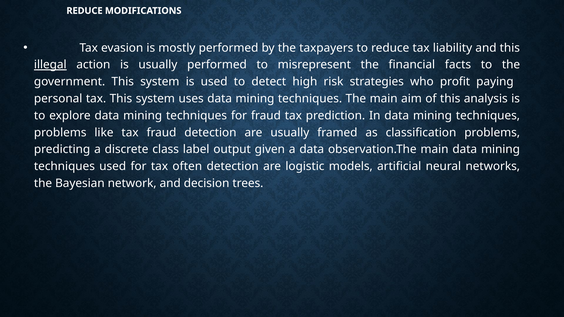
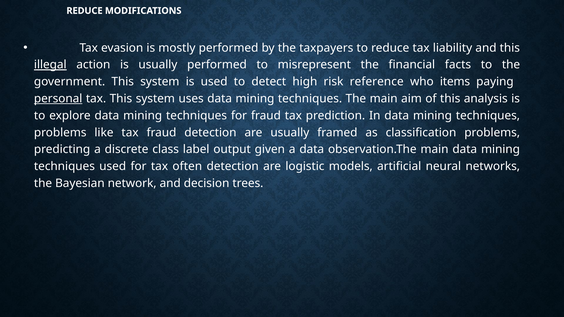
strategies: strategies -> reference (377, 82)
profit: profit -> items (455, 82)
personal underline: none -> present (58, 99)
